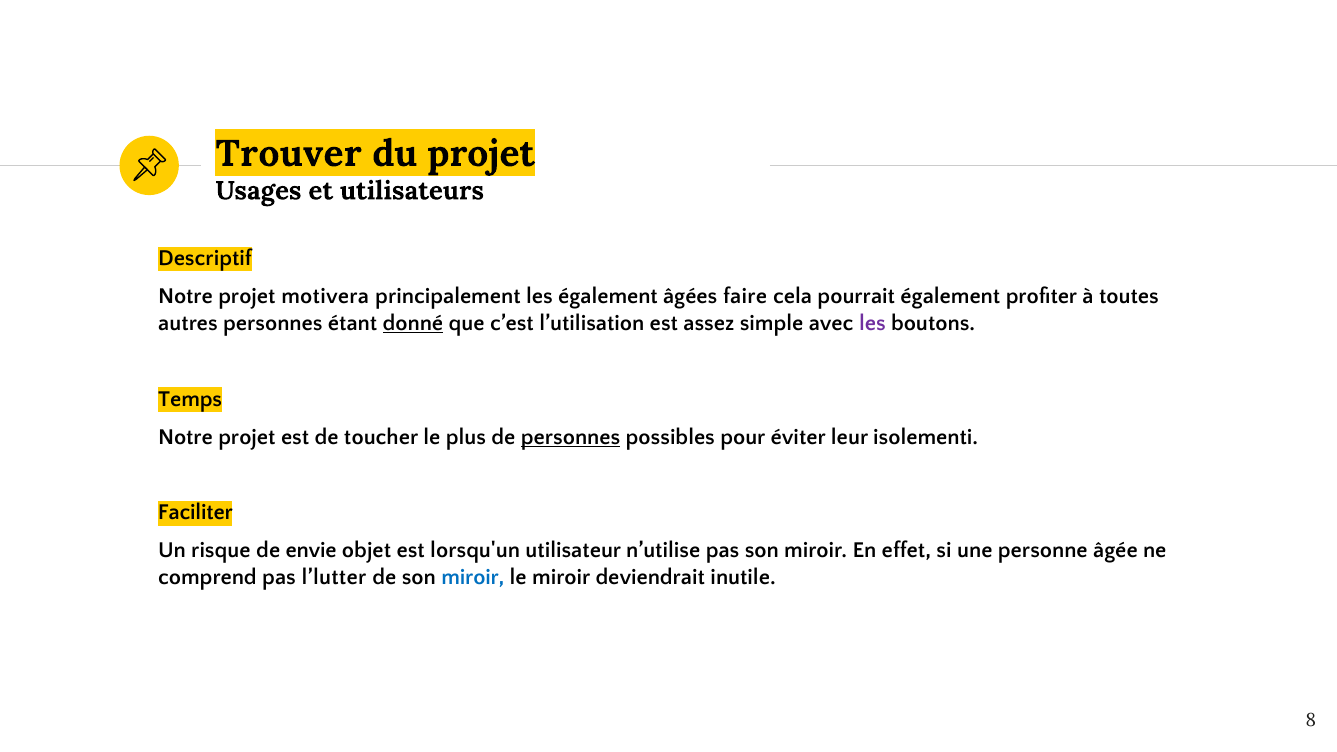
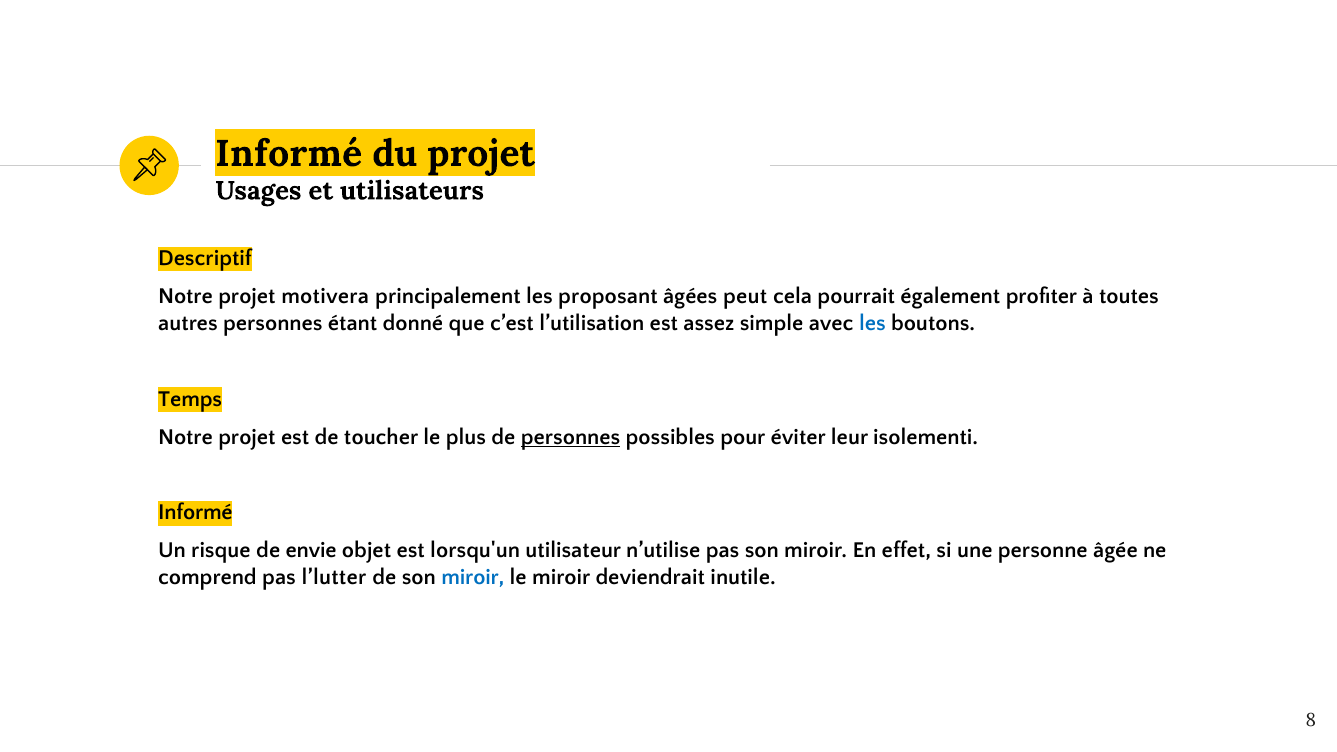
Trouver: Trouver -> Informé (289, 154)
les également: également -> proposant (608, 296)
faire: faire -> peut (745, 296)
donné underline: present -> none (413, 323)
les colour: purple -> blue (872, 323)
Faciliter: Faciliter -> Informé (195, 513)
